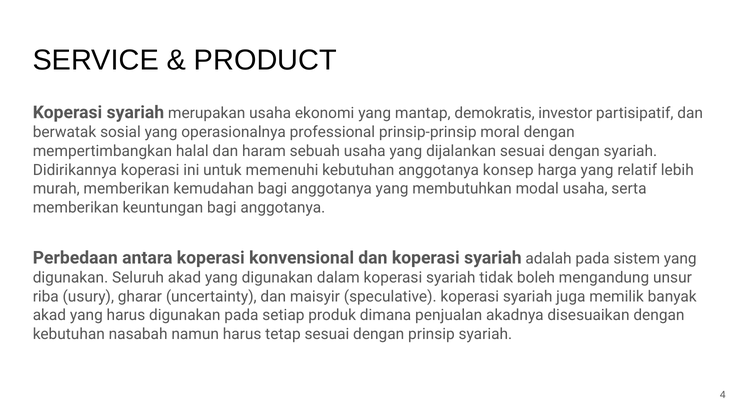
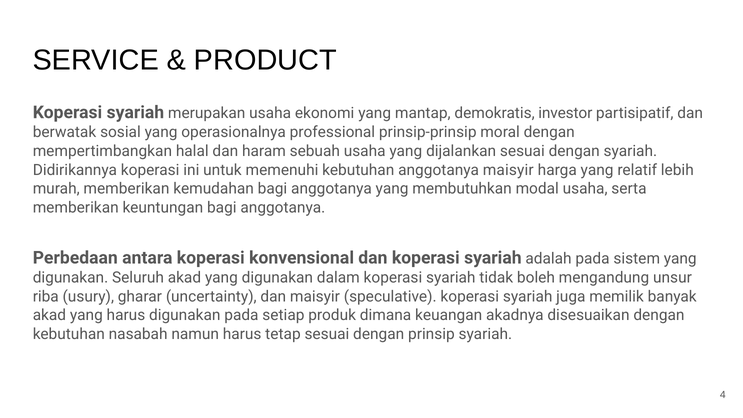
anggotanya konsep: konsep -> maisyir (508, 170)
penjualan: penjualan -> keuangan (449, 315)
